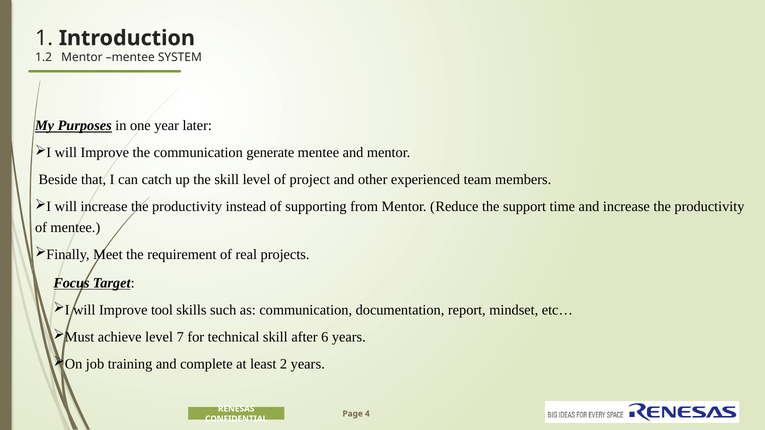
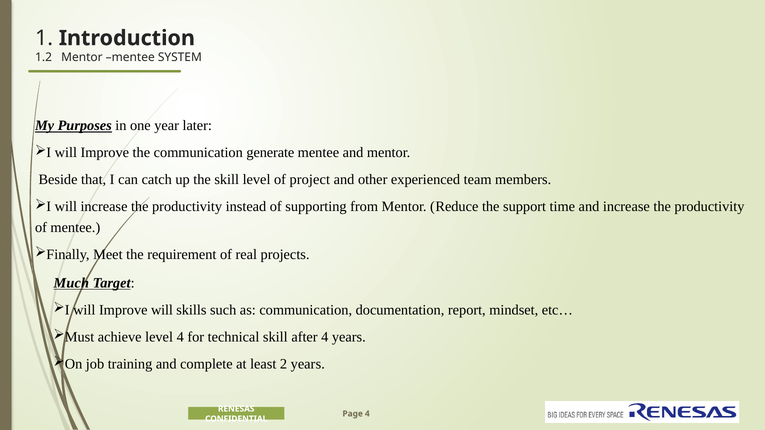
Focus: Focus -> Much (71, 283)
Improve tool: tool -> will (162, 310)
level 7: 7 -> 4 (180, 337)
after 6: 6 -> 4 (325, 337)
